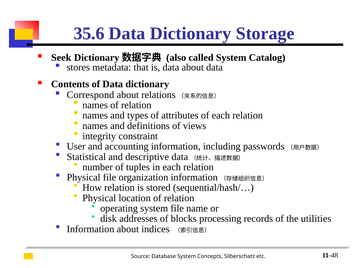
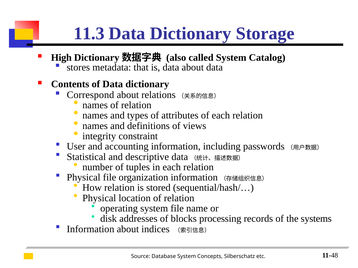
35.6: 35.6 -> 11.3 (89, 33)
Seek: Seek -> High (61, 58)
utilities: utilities -> systems (316, 219)
